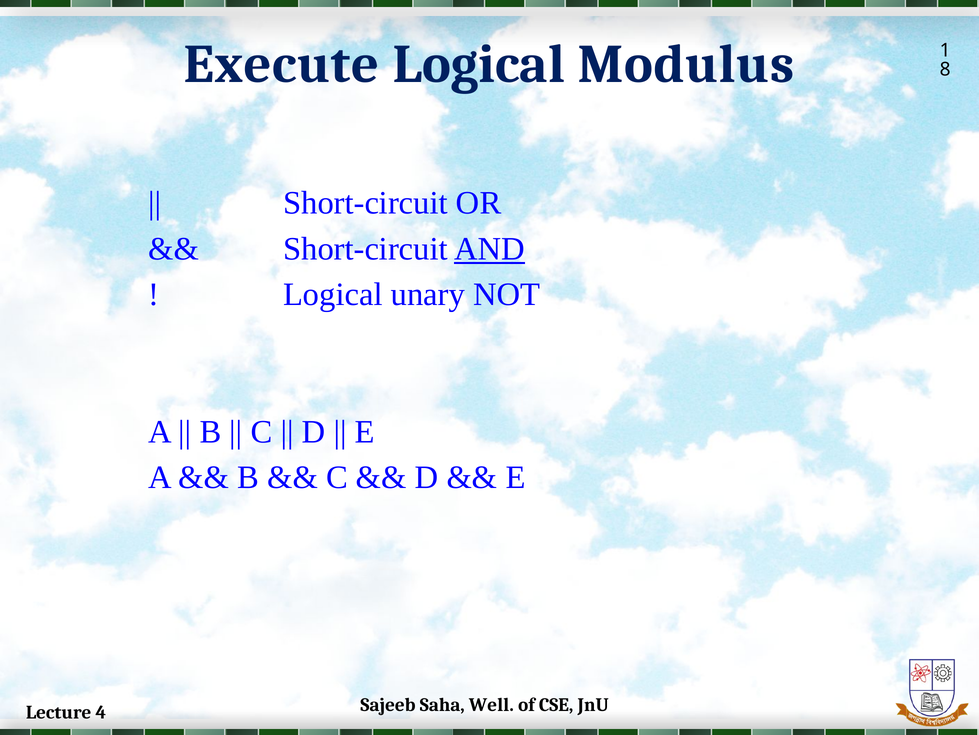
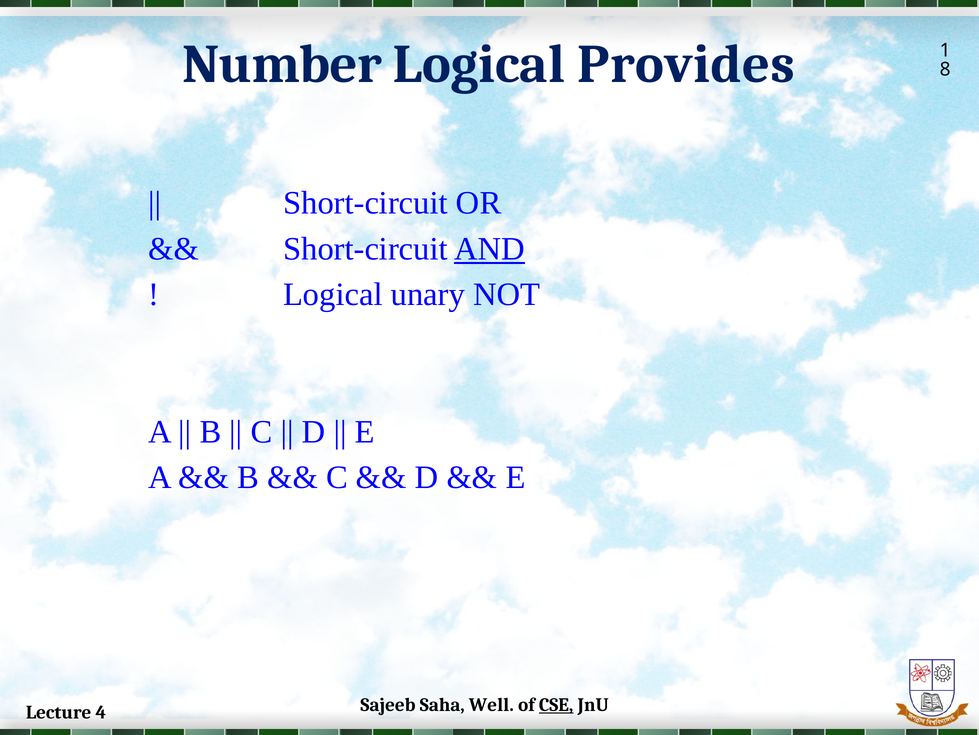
Execute: Execute -> Number (282, 64)
Modulus: Modulus -> Provides (686, 64)
CSE underline: none -> present (556, 704)
